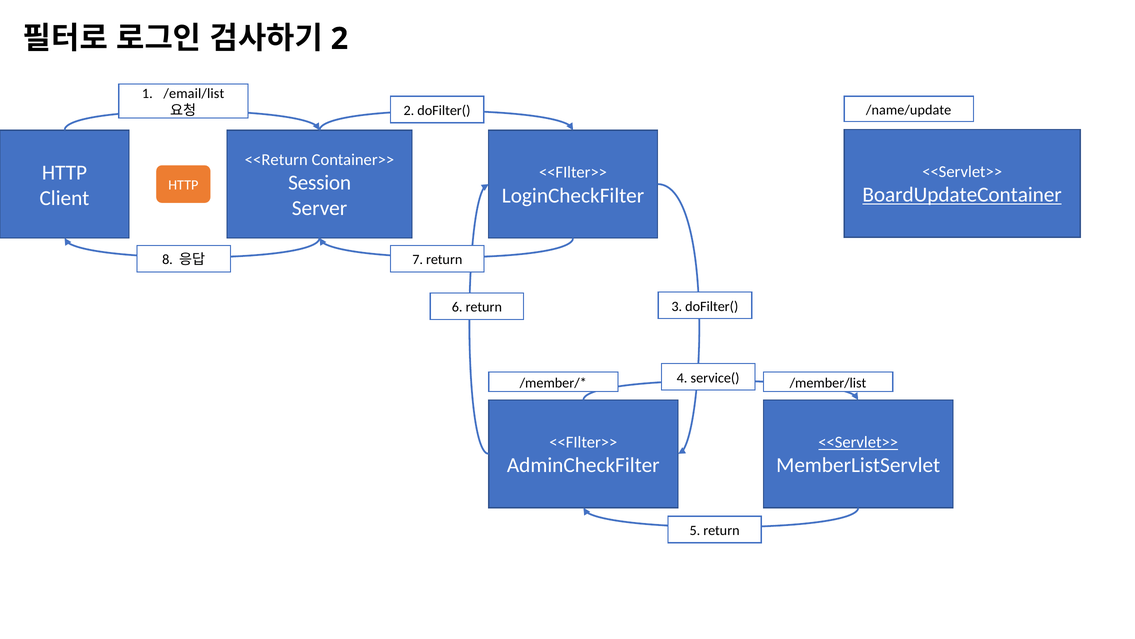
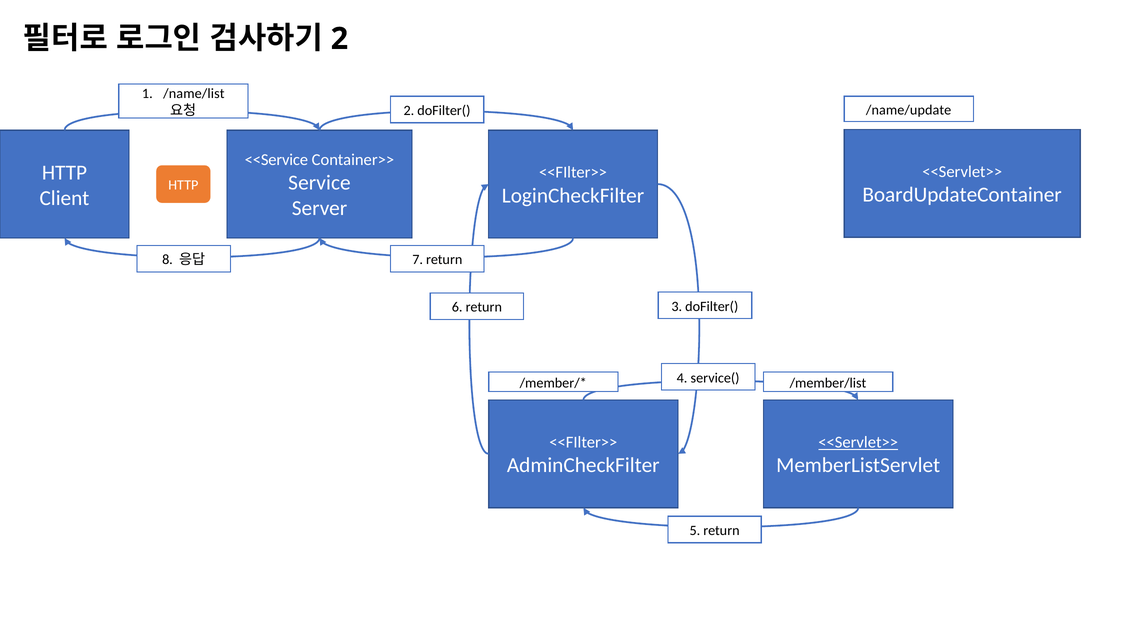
/email/list: /email/list -> /name/list (194, 93)
<<Return: <<Return -> <<Service (276, 160)
Session: Session -> Service (319, 183)
BoardUpdateContainer underline: present -> none (962, 195)
